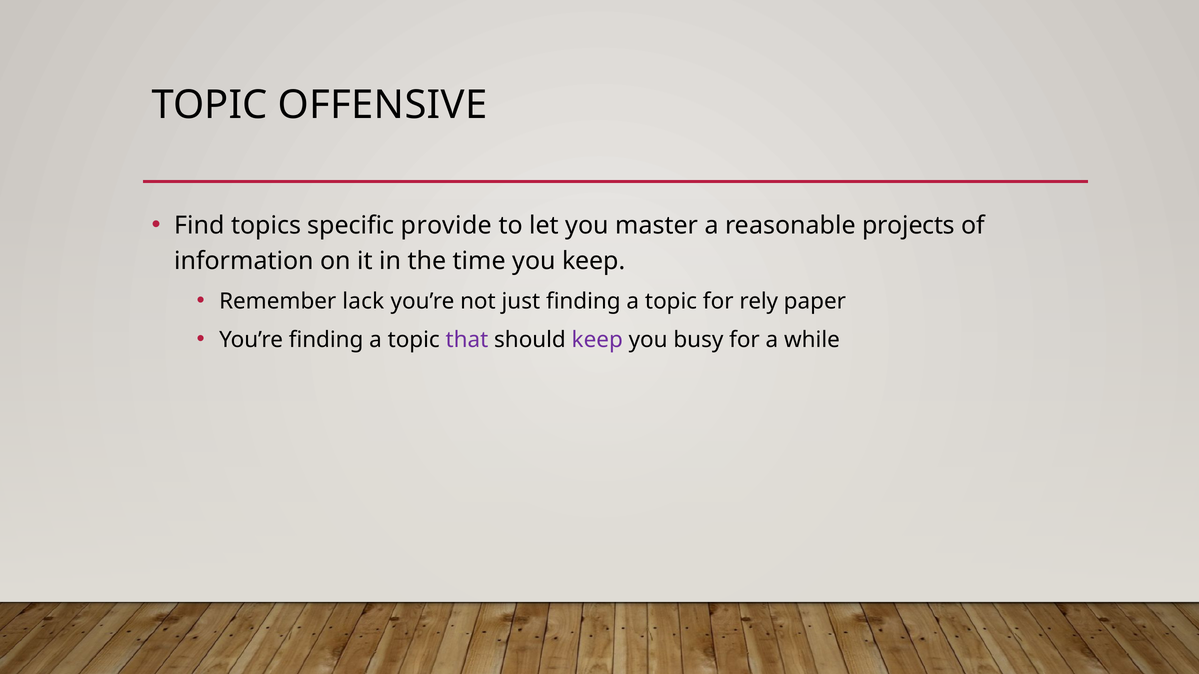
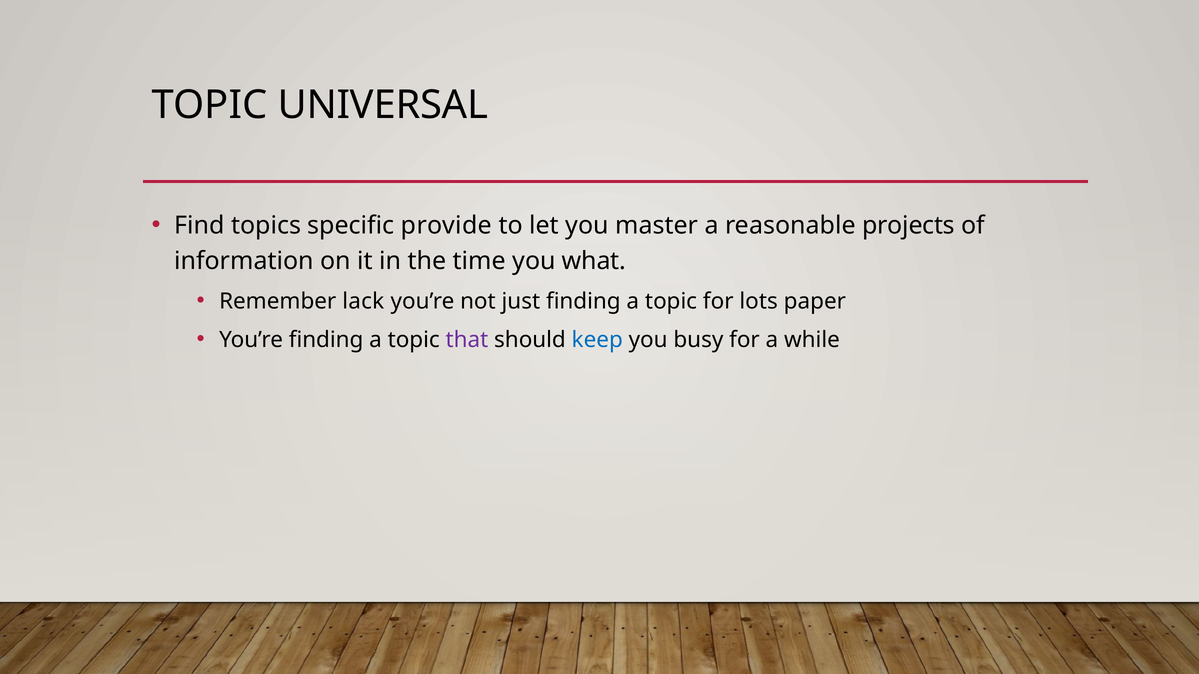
OFFENSIVE: OFFENSIVE -> UNIVERSAL (383, 105)
you keep: keep -> what (594, 261)
rely: rely -> lots (759, 301)
keep colour: purple -> blue (597, 340)
